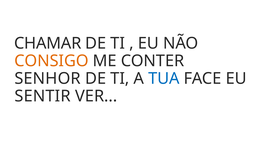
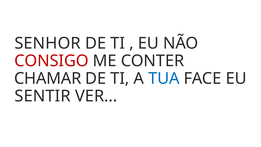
CHAMAR: CHAMAR -> SENHOR (48, 43)
CONSIGO colour: orange -> red (51, 61)
SENHOR: SENHOR -> CHAMAR (48, 78)
